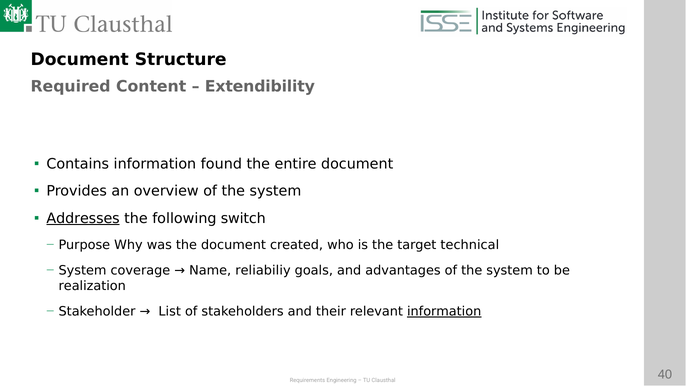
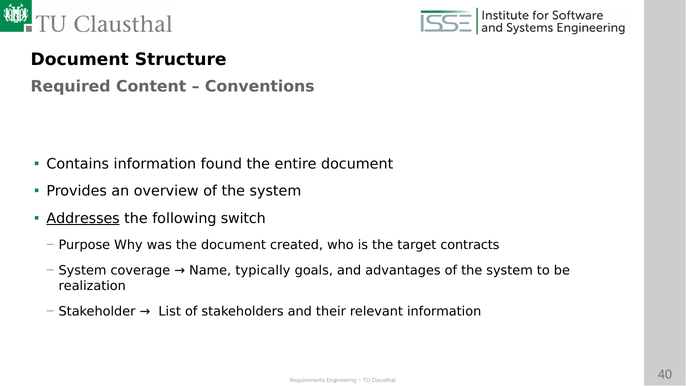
Extendibility: Extendibility -> Conventions (260, 86)
technical: technical -> contracts (470, 245)
reliabiliy: reliabiliy -> typically (263, 270)
information underline: present -> none (444, 311)
